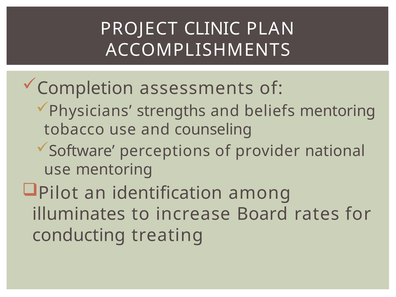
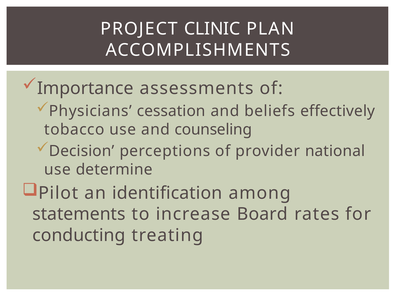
Completion: Completion -> Importance (85, 88)
strengths: strengths -> cessation (171, 111)
beliefs mentoring: mentoring -> effectively (338, 111)
Software: Software -> Decision (82, 151)
use mentoring: mentoring -> determine (114, 170)
illuminates: illuminates -> statements (79, 214)
